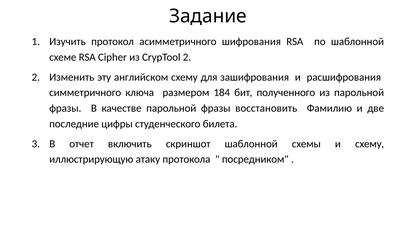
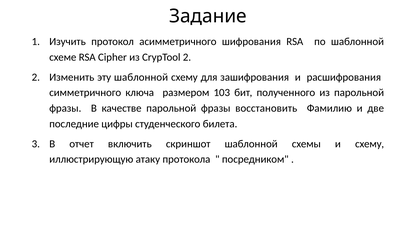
эту английском: английском -> шаблонной (141, 77)
184: 184 -> 103 (222, 93)
